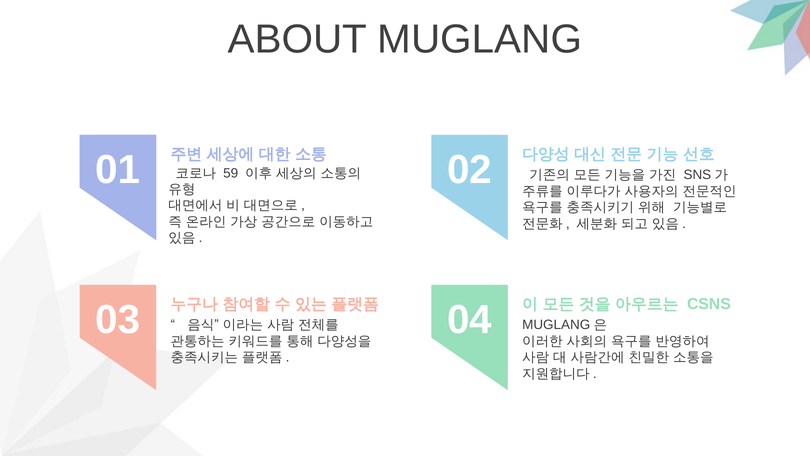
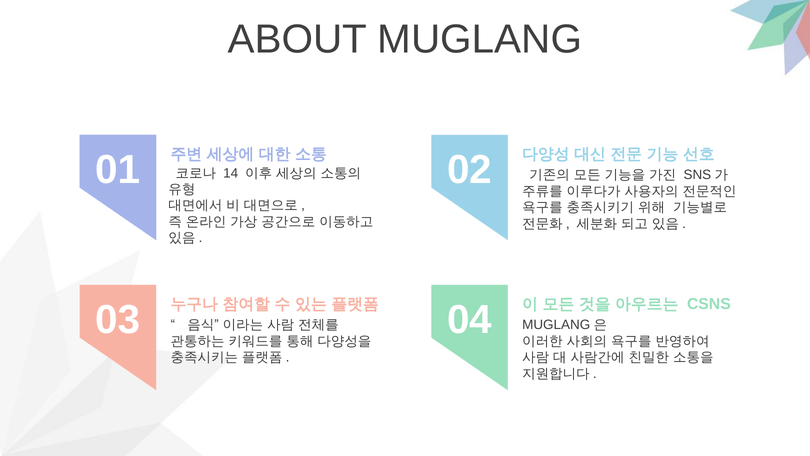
59: 59 -> 14 (231, 173)
